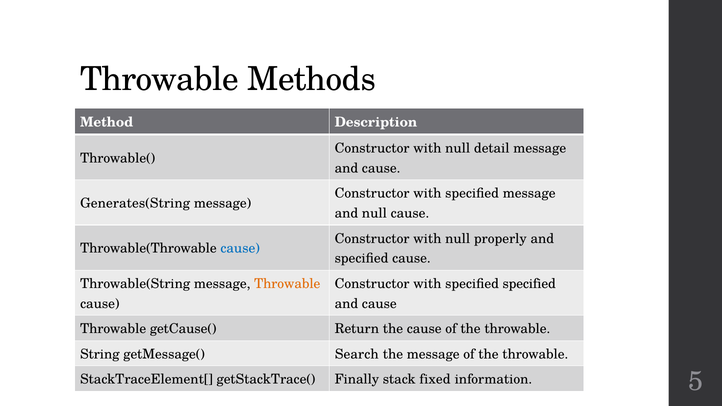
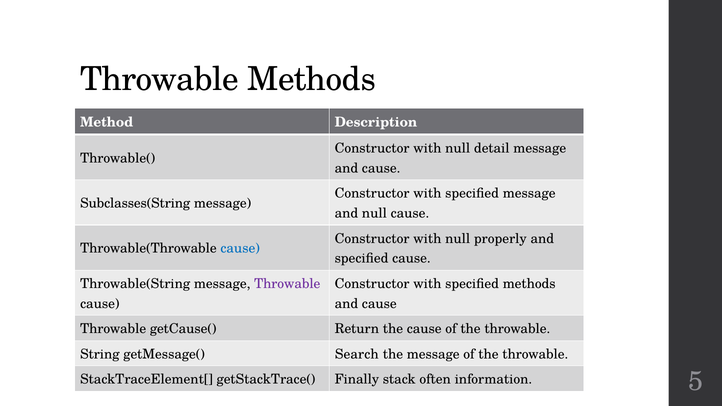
Generates(String: Generates(String -> Subclasses(String (135, 203)
Throwable colour: orange -> purple (287, 284)
specified specified: specified -> methods (529, 284)
fixed: fixed -> often (435, 380)
